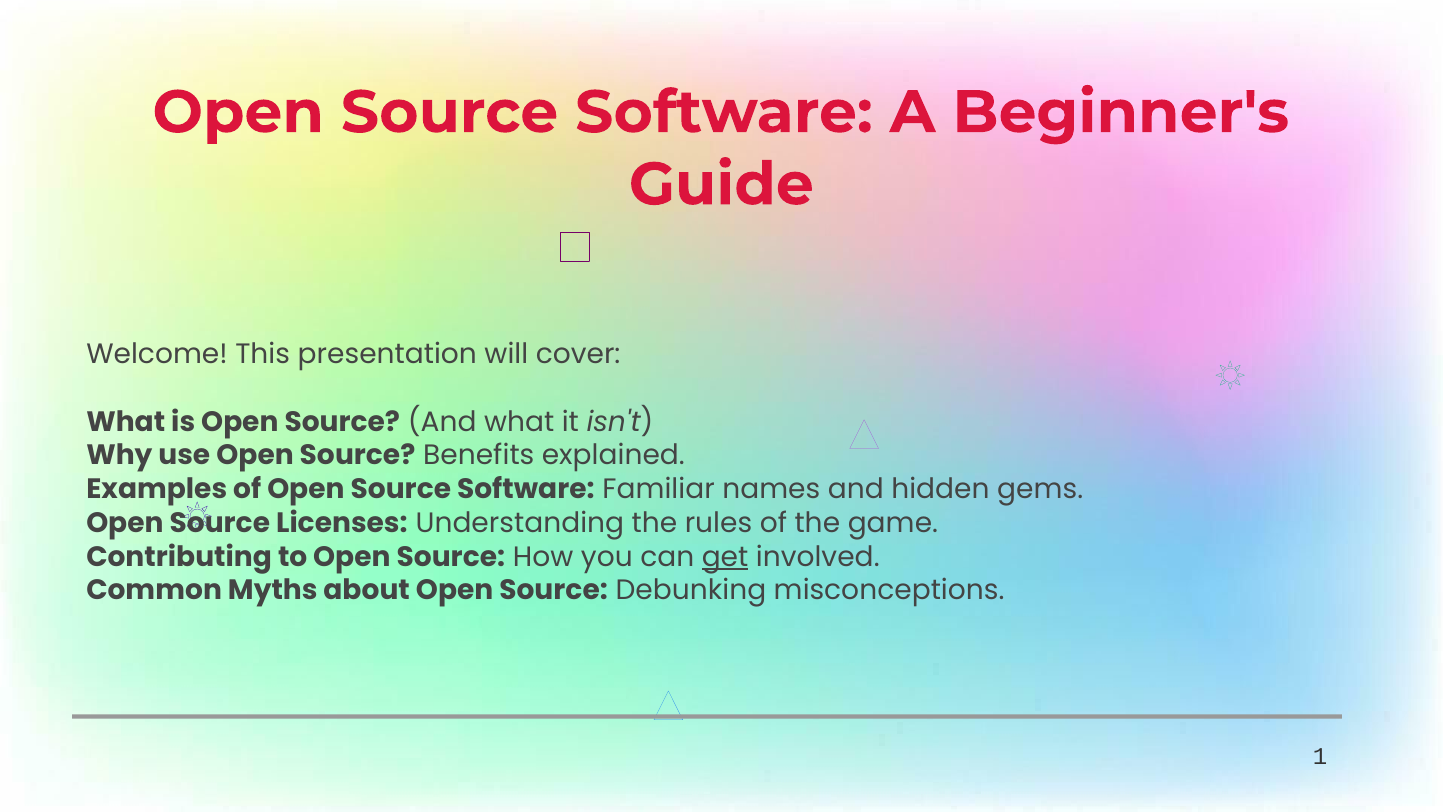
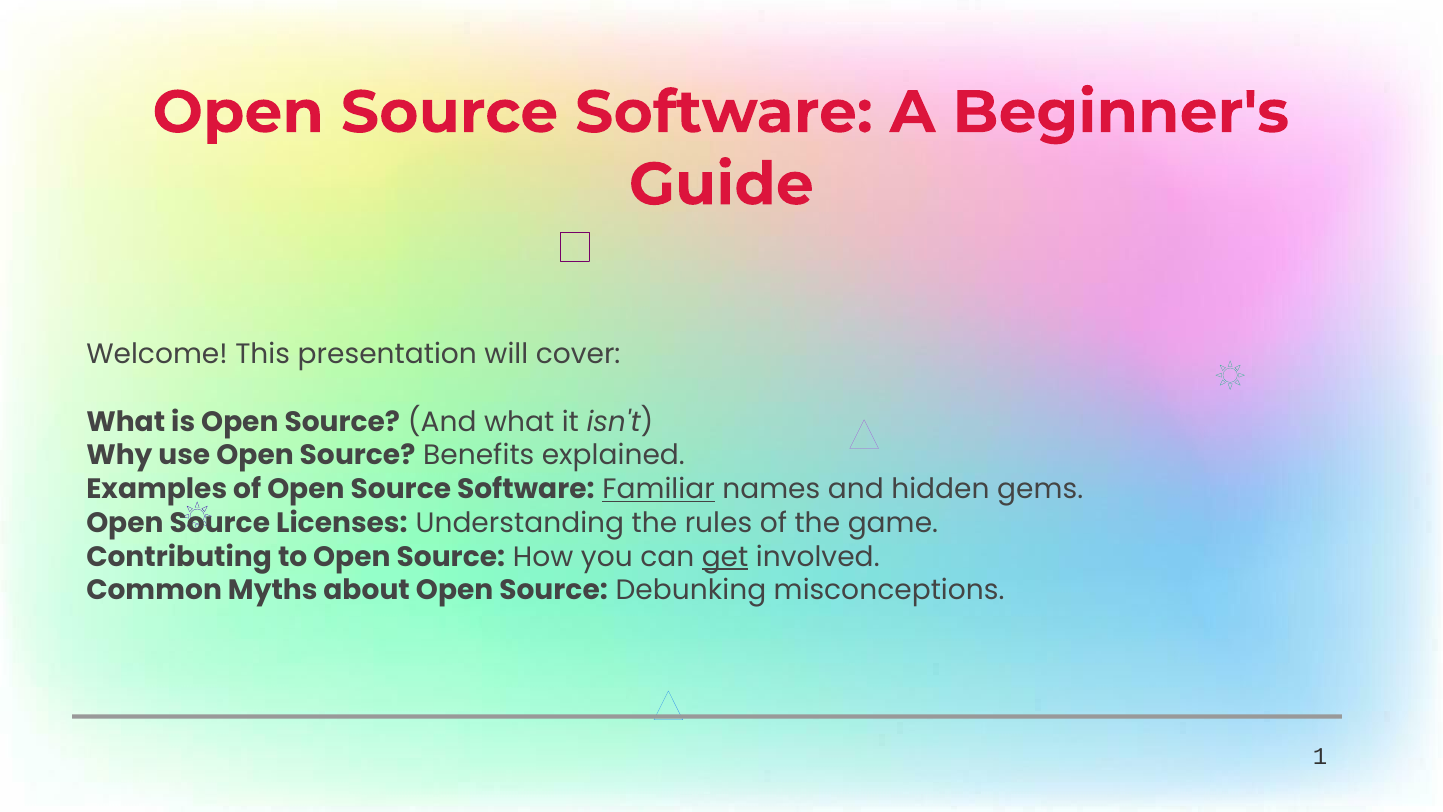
Familiar underline: none -> present (659, 489)
